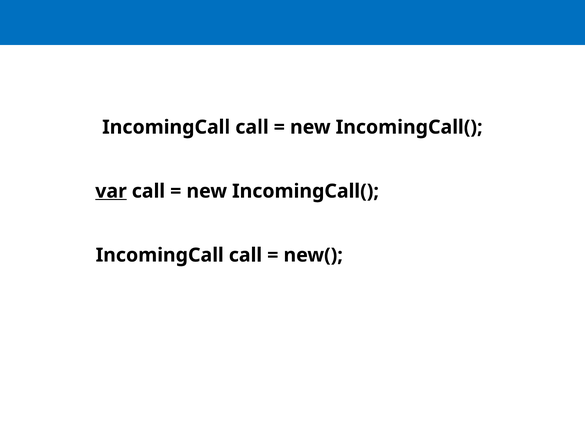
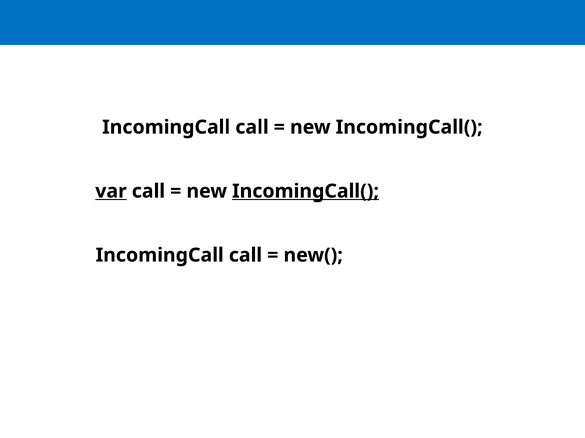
IncomingCall( underline: none -> present (306, 191)
